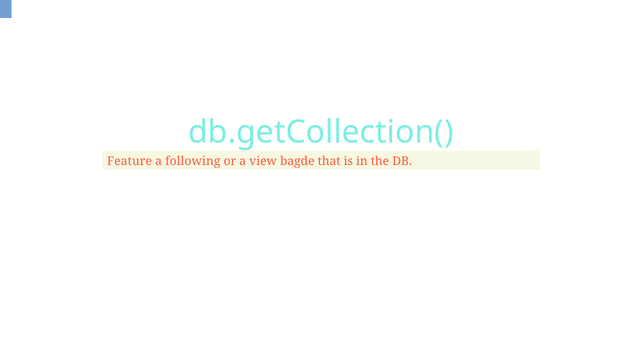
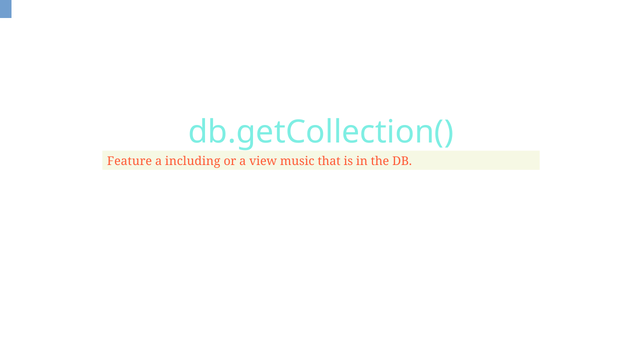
following: following -> including (193, 161)
bagde: bagde -> music (297, 161)
